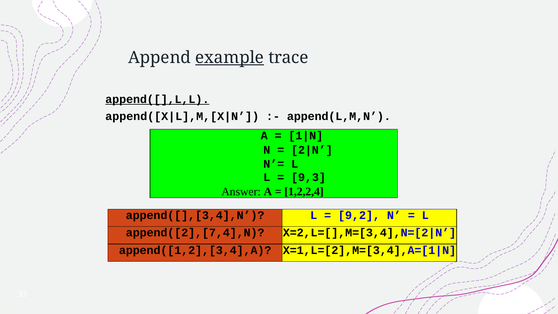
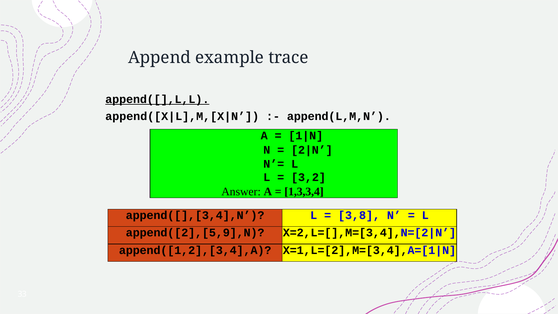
example underline: present -> none (230, 58)
9,3: 9,3 -> 3,2 (308, 177)
1,2,2,4: 1,2,2,4 -> 1,3,3,4 (304, 192)
9,2: 9,2 -> 3,8 (359, 215)
append([2],[7,4],N: append([2],[7,4],N -> append([2],[5,9],N (195, 233)
